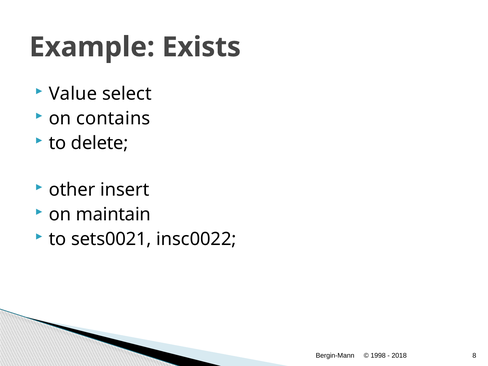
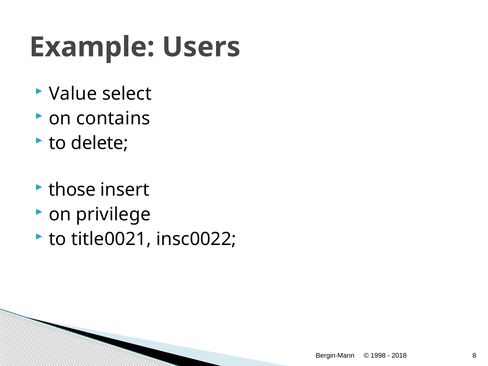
Exists: Exists -> Users (201, 47)
other: other -> those (72, 190)
maintain: maintain -> privilege (113, 214)
sets0021: sets0021 -> title0021 (111, 239)
